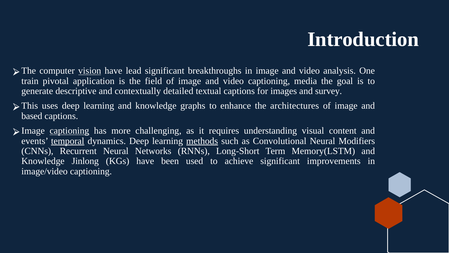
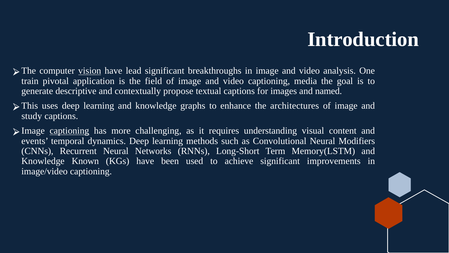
detailed: detailed -> propose (178, 91)
survey: survey -> named (329, 91)
based: based -> study (32, 116)
temporal underline: present -> none (68, 141)
methods underline: present -> none (202, 141)
Jinlong: Jinlong -> Known (85, 161)
